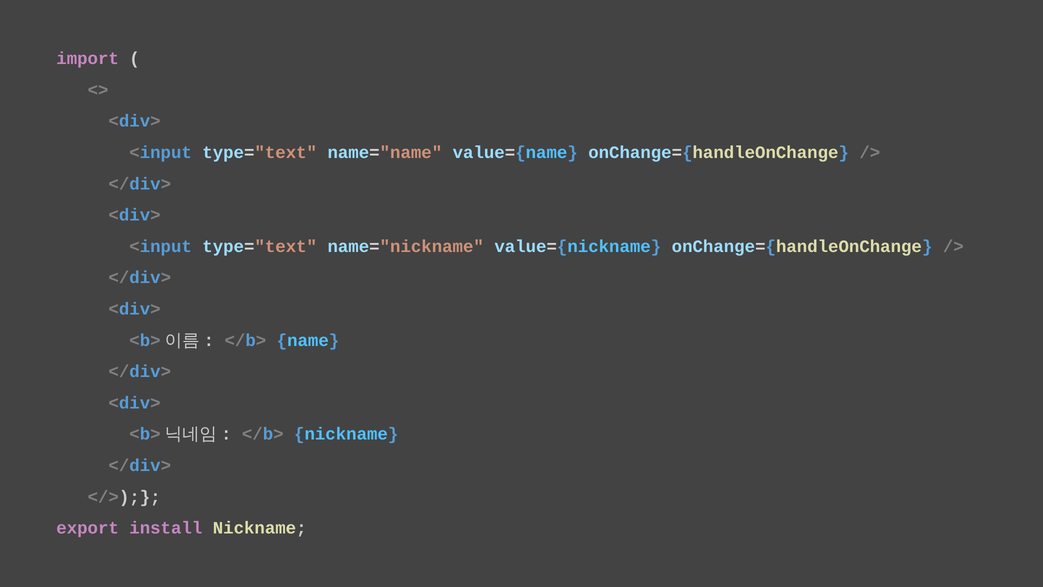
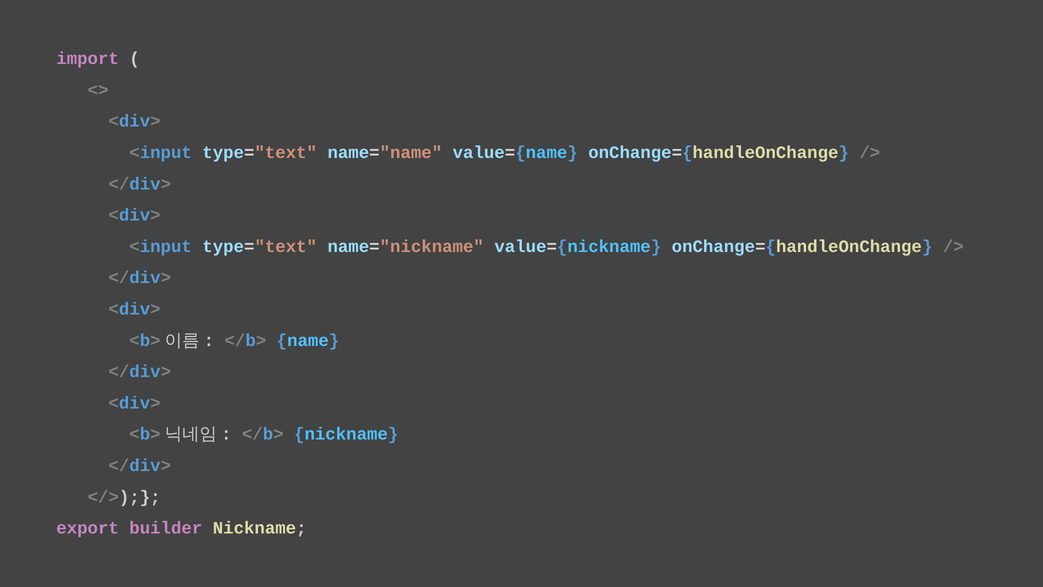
install: install -> builder (166, 528)
